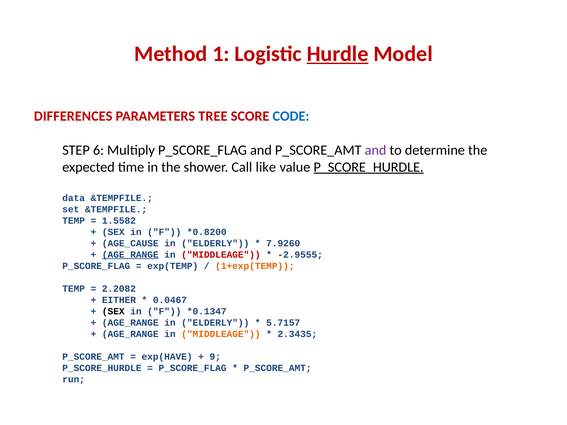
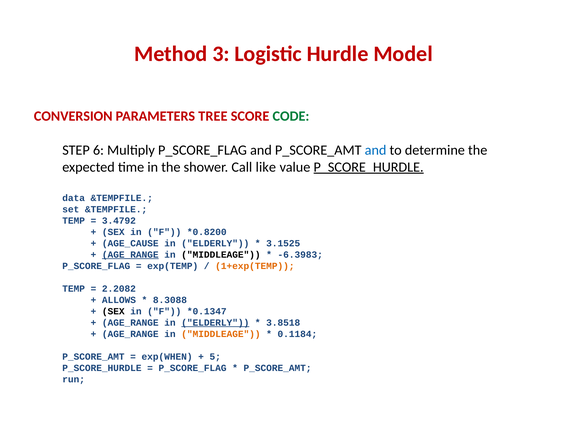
1: 1 -> 3 (221, 54)
Hurdle underline: present -> none (338, 54)
DIFFERENCES: DIFFERENCES -> CONVERSION (73, 116)
CODE colour: blue -> green (291, 116)
and colour: purple -> blue (376, 150)
1.5582: 1.5582 -> 3.4792 (119, 221)
7.9260: 7.9260 -> 3.1525 (283, 243)
MIDDLEAGE colour: red -> black (221, 255)
-2.9555: -2.9555 -> -6.3983 (300, 255)
EITHER: EITHER -> ALLOWS (119, 300)
0.0467: 0.0467 -> 8.3088 (170, 300)
ELDERLY underline: none -> present (215, 323)
5.7157: 5.7157 -> 3.8518 (283, 323)
2.3435: 2.3435 -> 0.1184 (297, 334)
exp(HAVE: exp(HAVE -> exp(WHEN (167, 357)
9: 9 -> 5 (215, 357)
